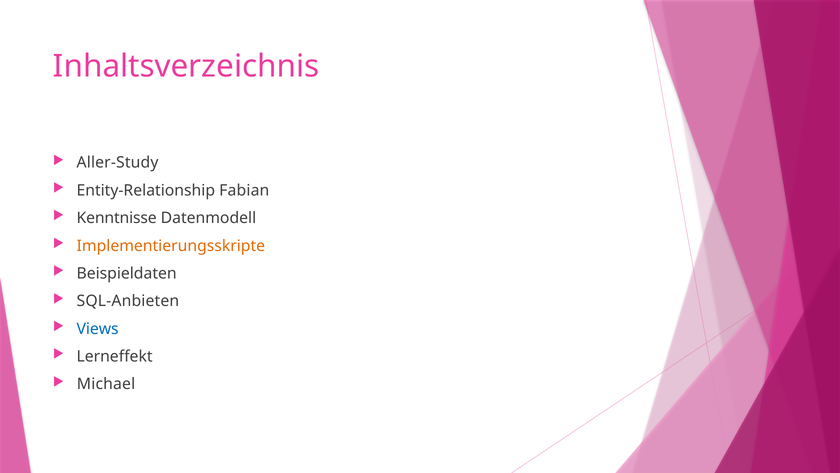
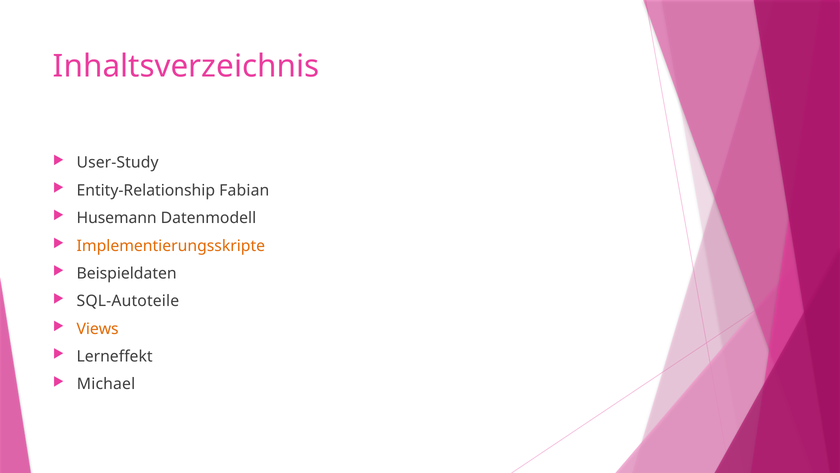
Aller-Study: Aller-Study -> User-Study (118, 163)
Kenntnisse: Kenntnisse -> Husemann (117, 218)
SQL-Anbieten: SQL-Anbieten -> SQL-Autoteile (128, 301)
Views colour: blue -> orange (98, 329)
